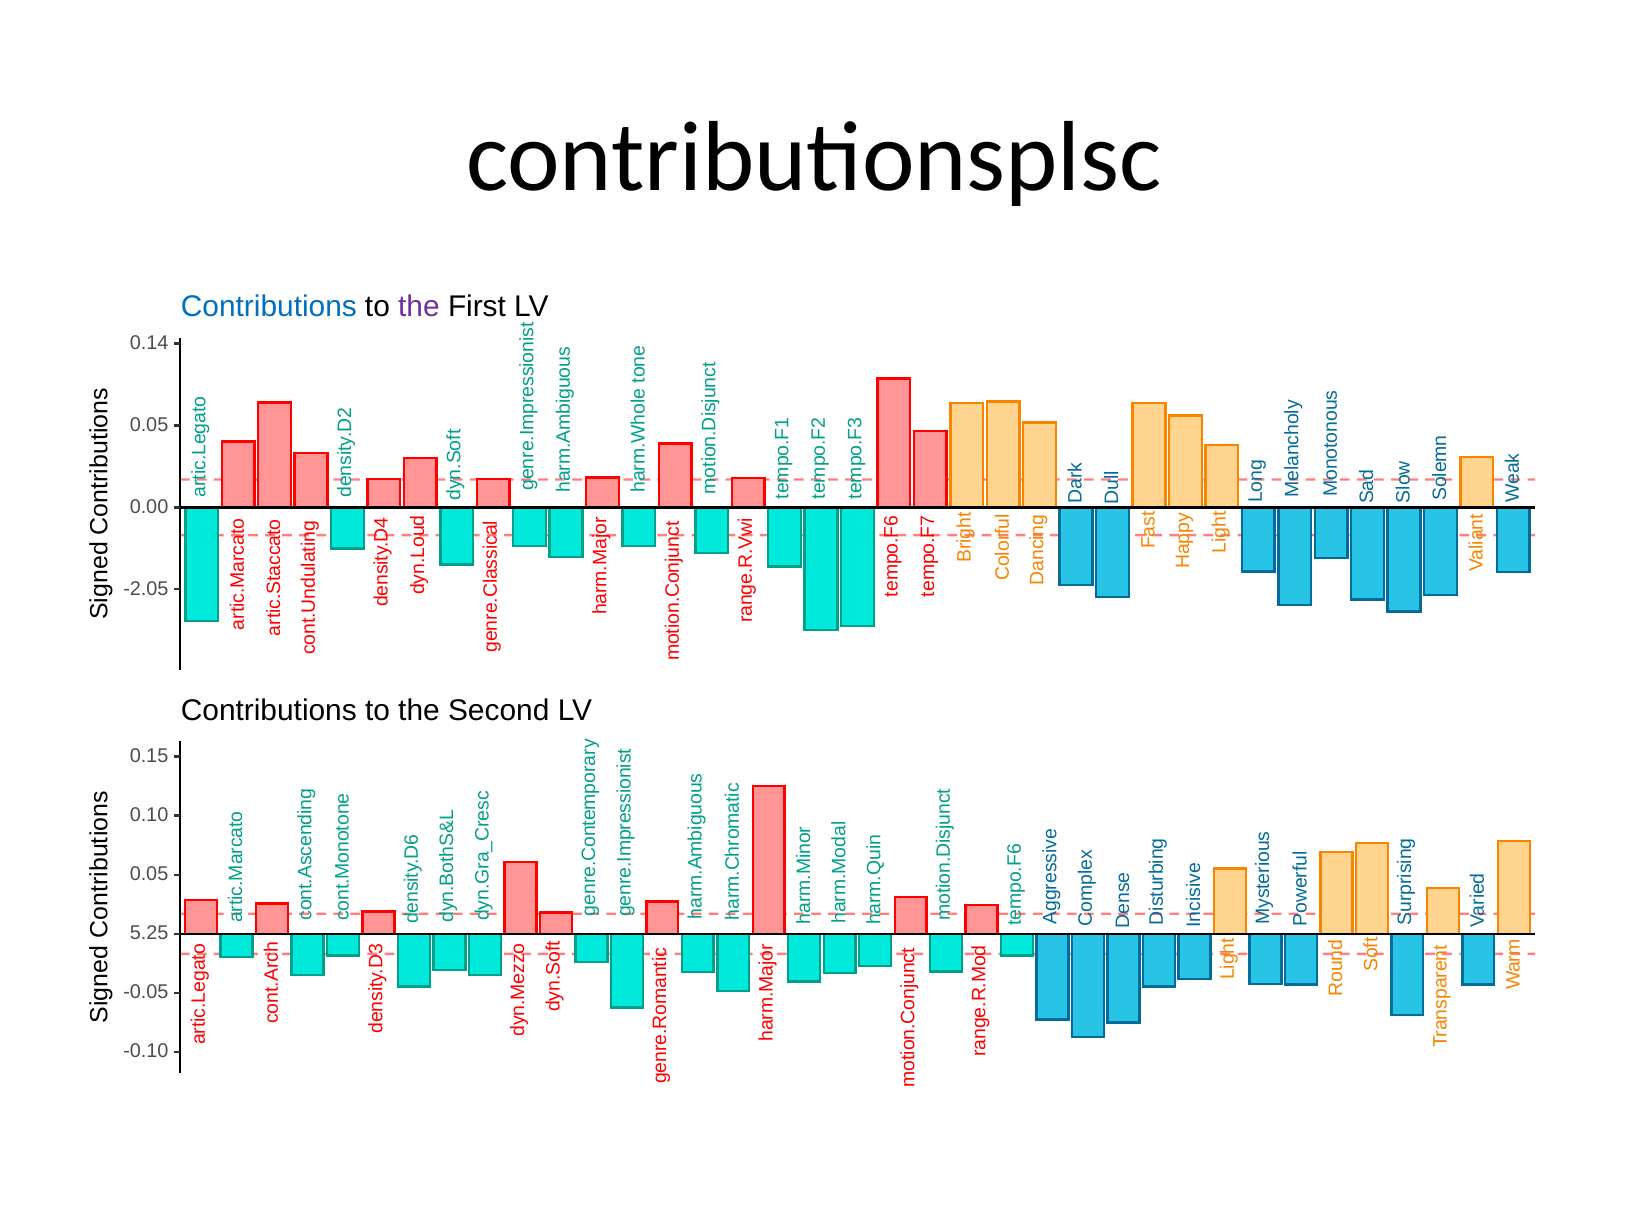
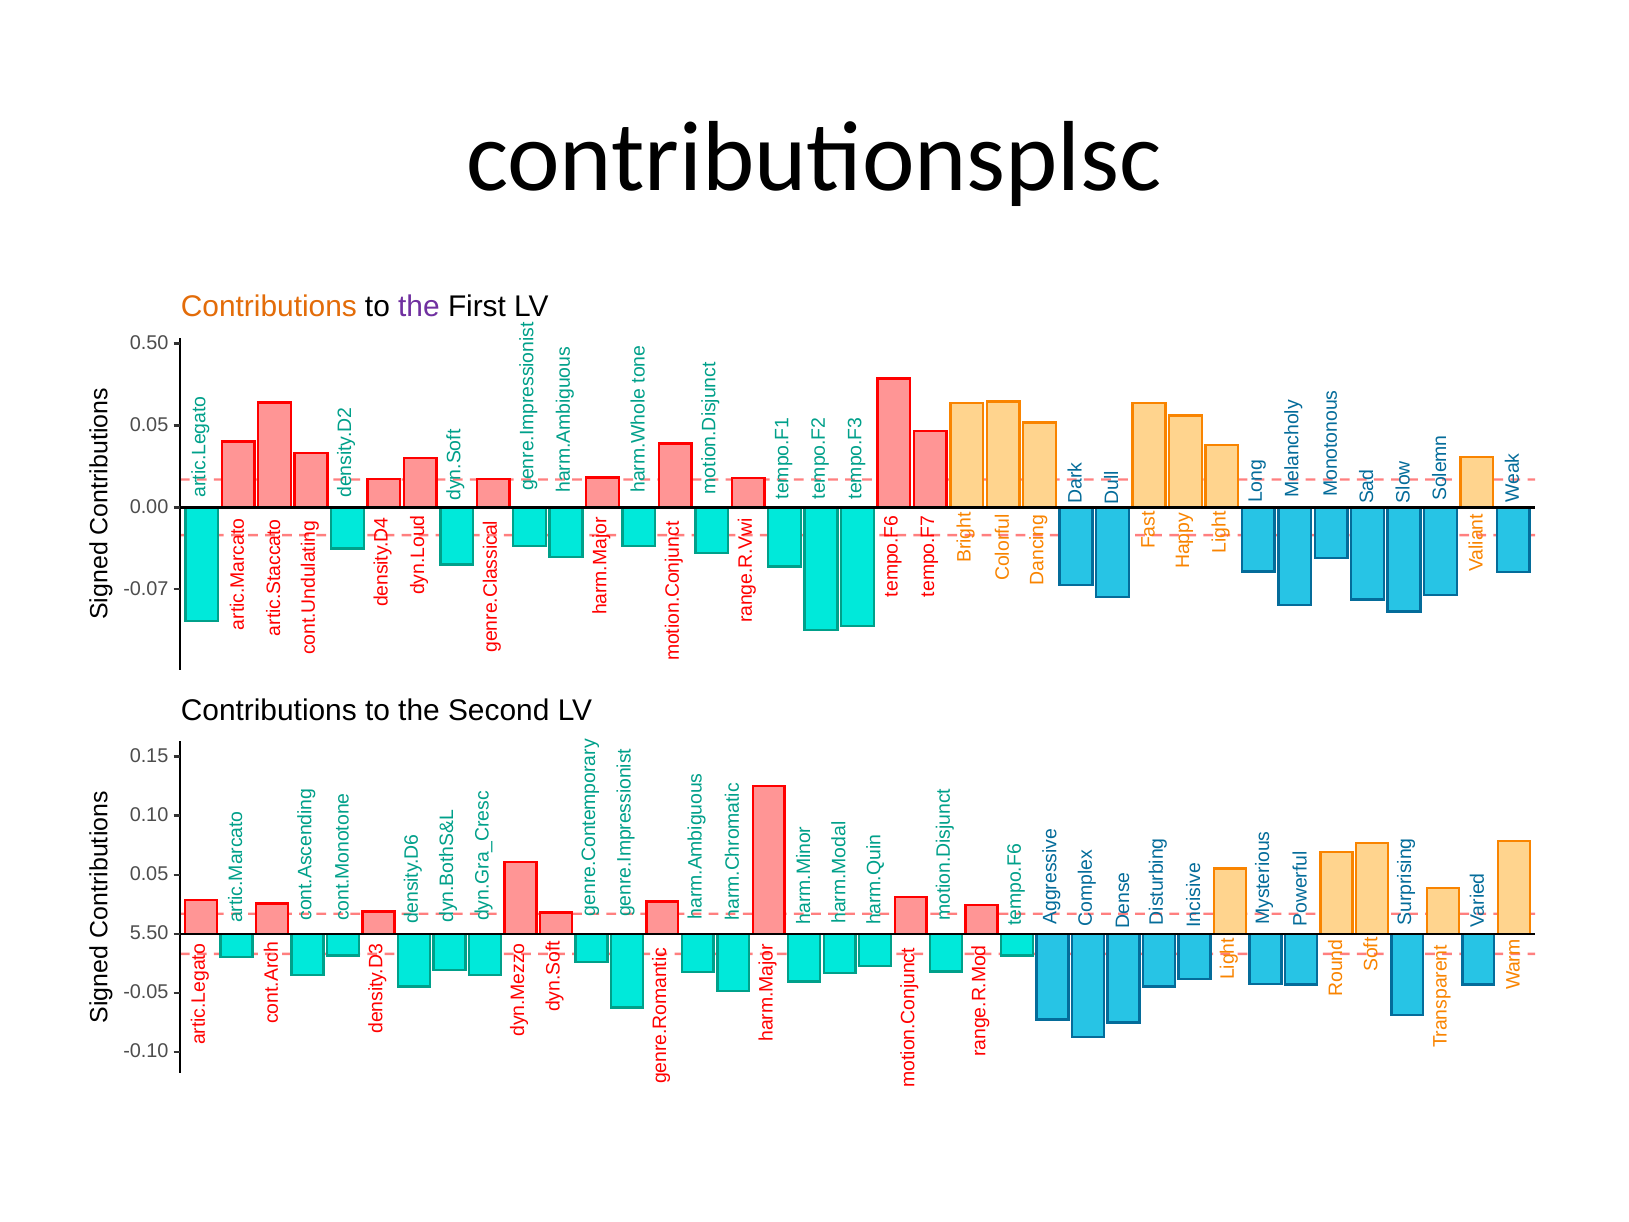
Contributions colour: blue -> orange (269, 307)
0.14: 0.14 -> 0.50 (149, 343)
-2.05: -2.05 -> -0.07 (146, 588)
5.25: 5.25 -> 5.50 (149, 933)
